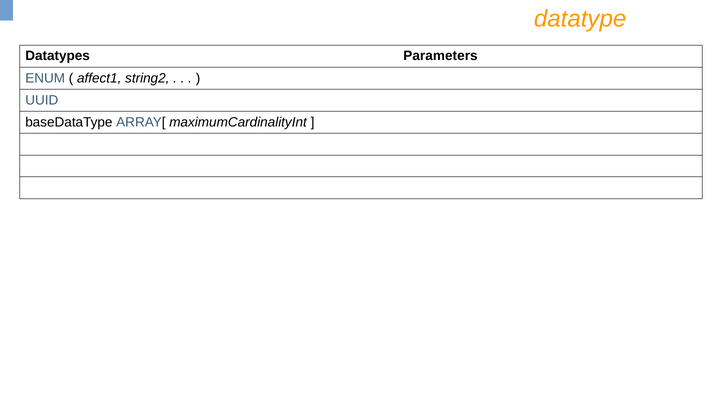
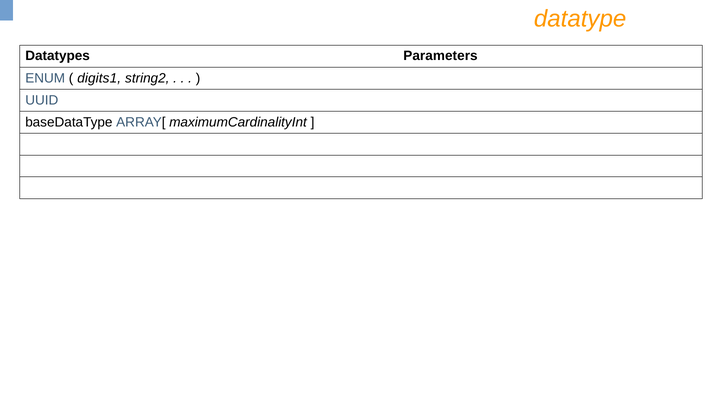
affect1: affect1 -> digits1 (99, 78)
